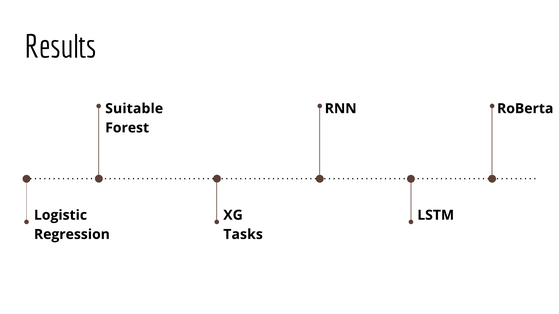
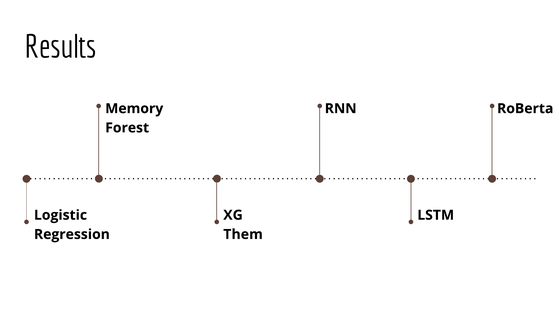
Suitable: Suitable -> Memory (134, 109)
Tasks: Tasks -> Them (243, 235)
